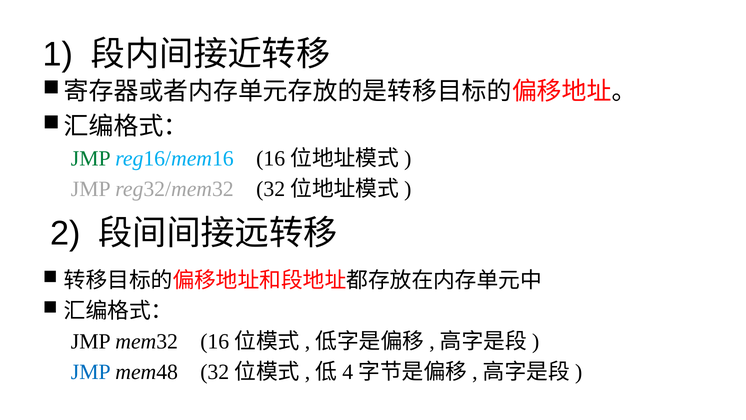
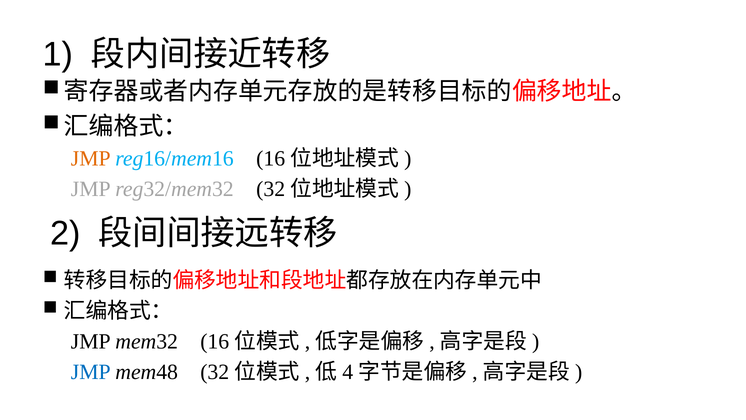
JMP colour: green -> orange (91, 159)
